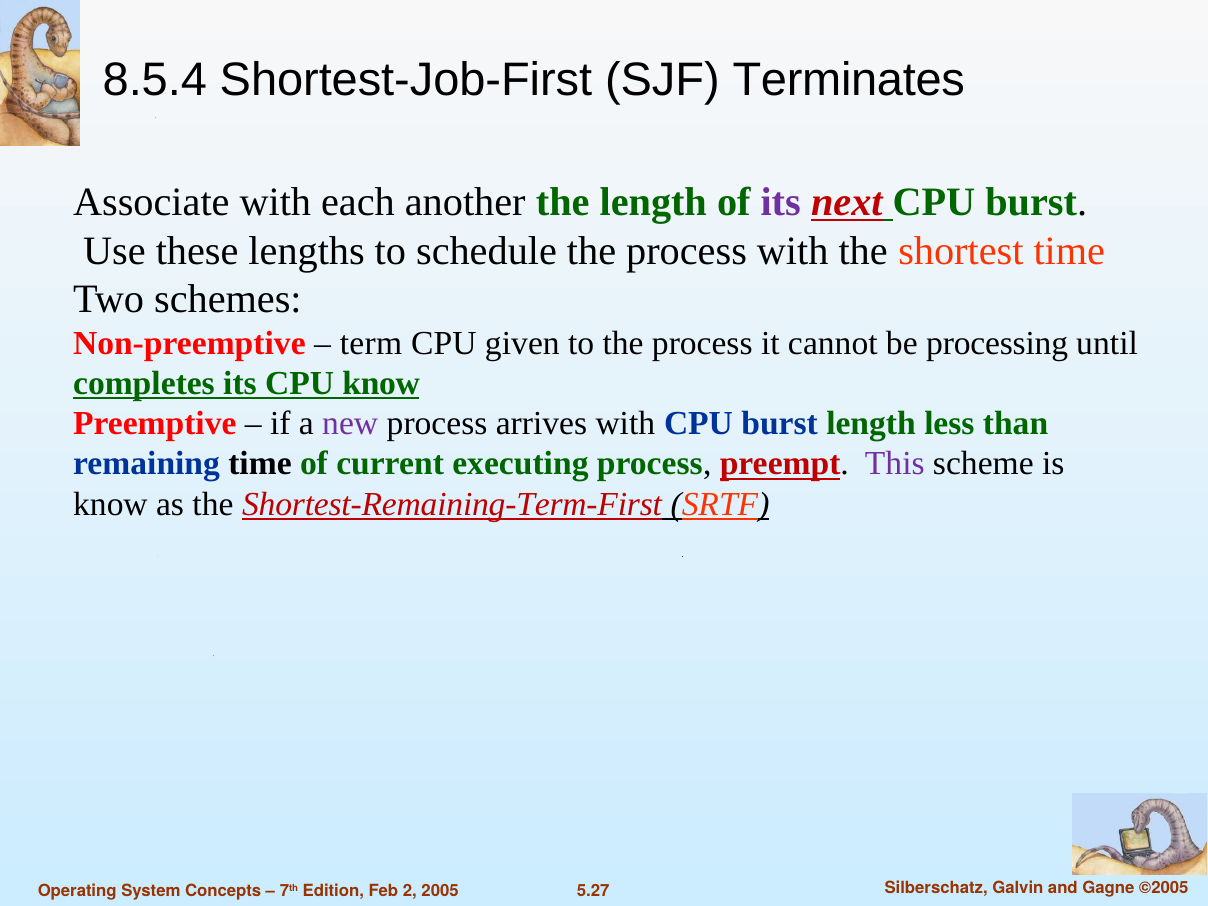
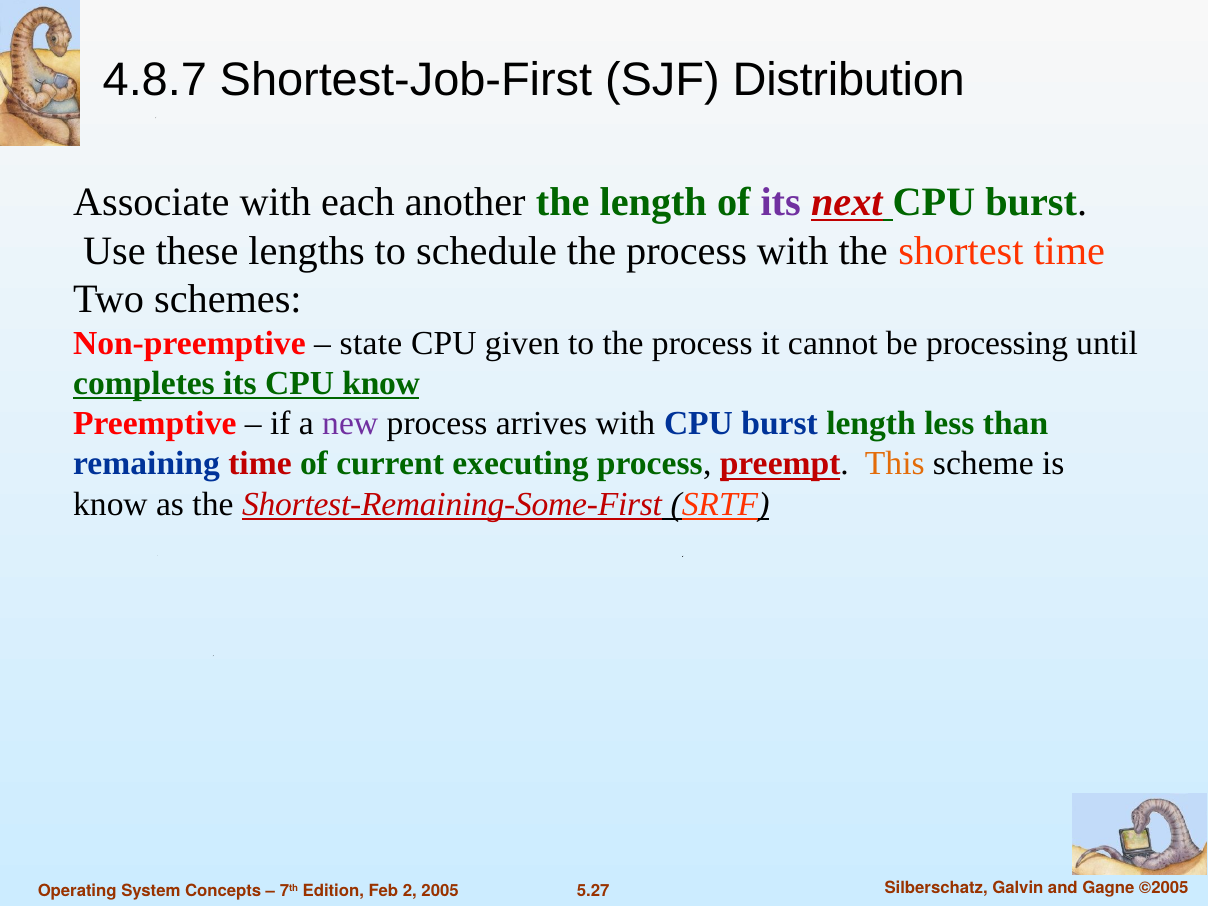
8.5.4: 8.5.4 -> 4.8.7 (155, 80)
Terminates: Terminates -> Distribution (849, 80)
term: term -> state (371, 343)
time colour: black -> red (260, 464)
This colour: purple -> orange (895, 464)
Shortest-Remaining-Term-First: Shortest-Remaining-Term-First -> Shortest-Remaining-Some-First (452, 504)
